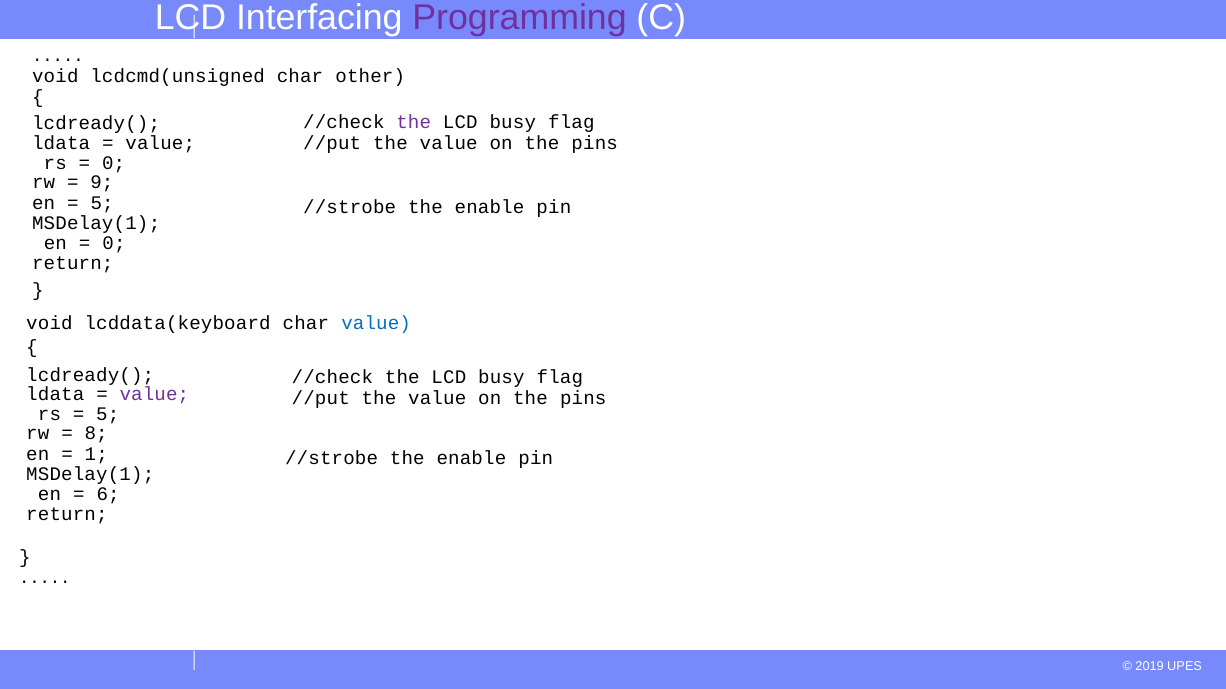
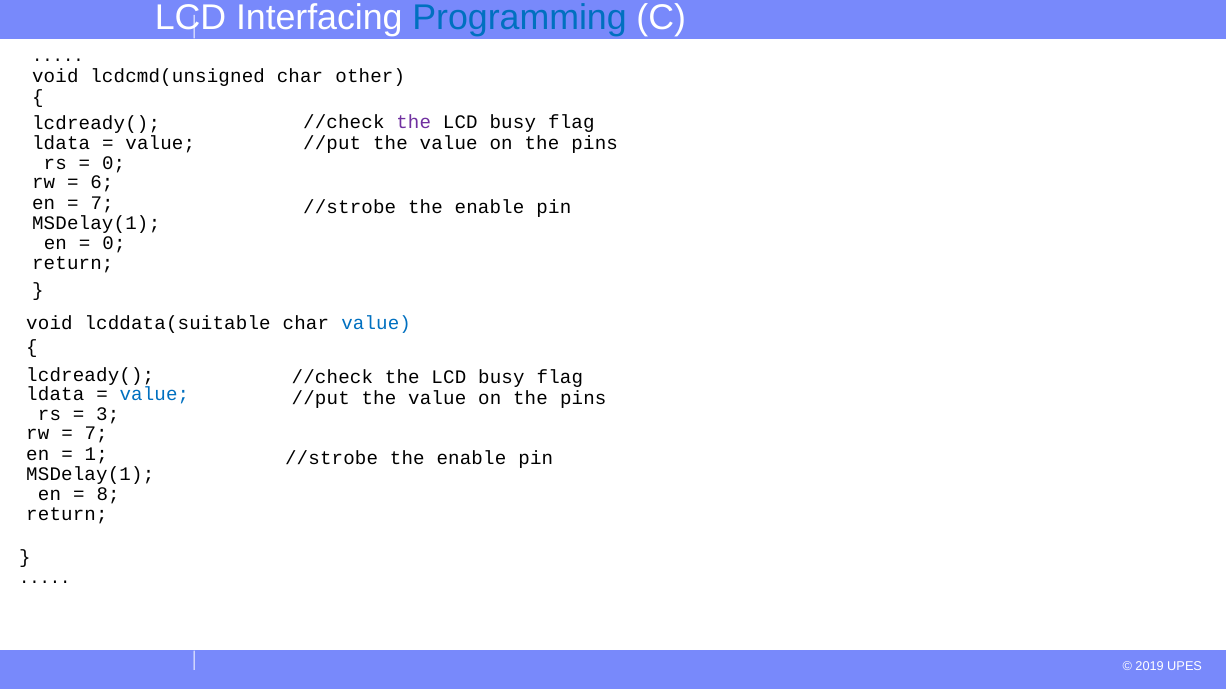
Programming colour: purple -> blue (520, 18)
9: 9 -> 6 (102, 182)
5: 5 -> 7 (102, 204)
lcddata(keyboard: lcddata(keyboard -> lcddata(suitable (178, 323)
value colour: purple -> blue (154, 395)
5: 5 -> 3 (108, 415)
8: 8 -> 7 (96, 433)
6: 6 -> 8 (108, 495)
